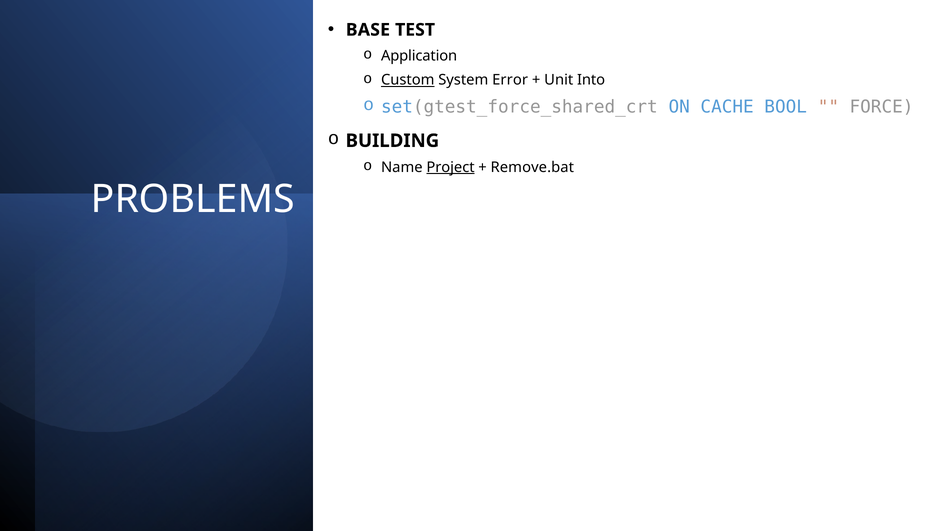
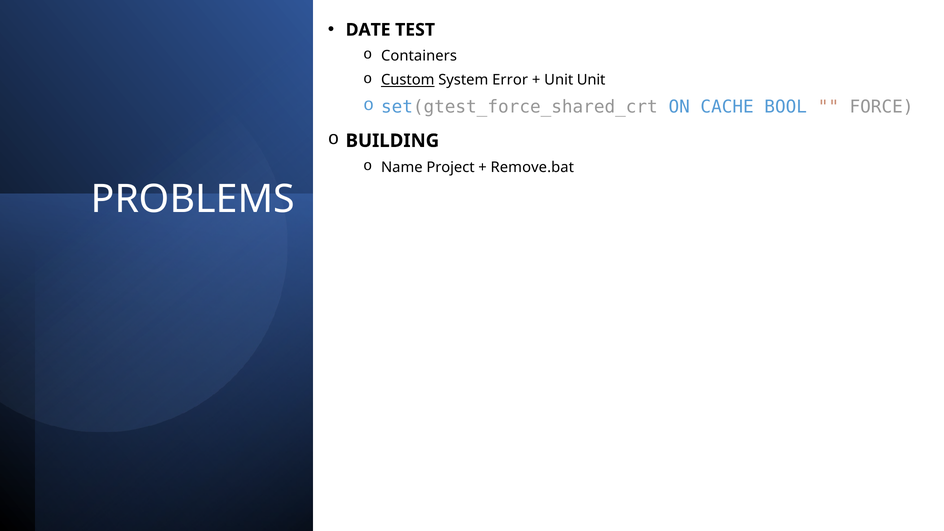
BASE: BASE -> DATE (368, 30)
Application: Application -> Containers (419, 56)
Unit Into: Into -> Unit (591, 80)
Project underline: present -> none (451, 167)
